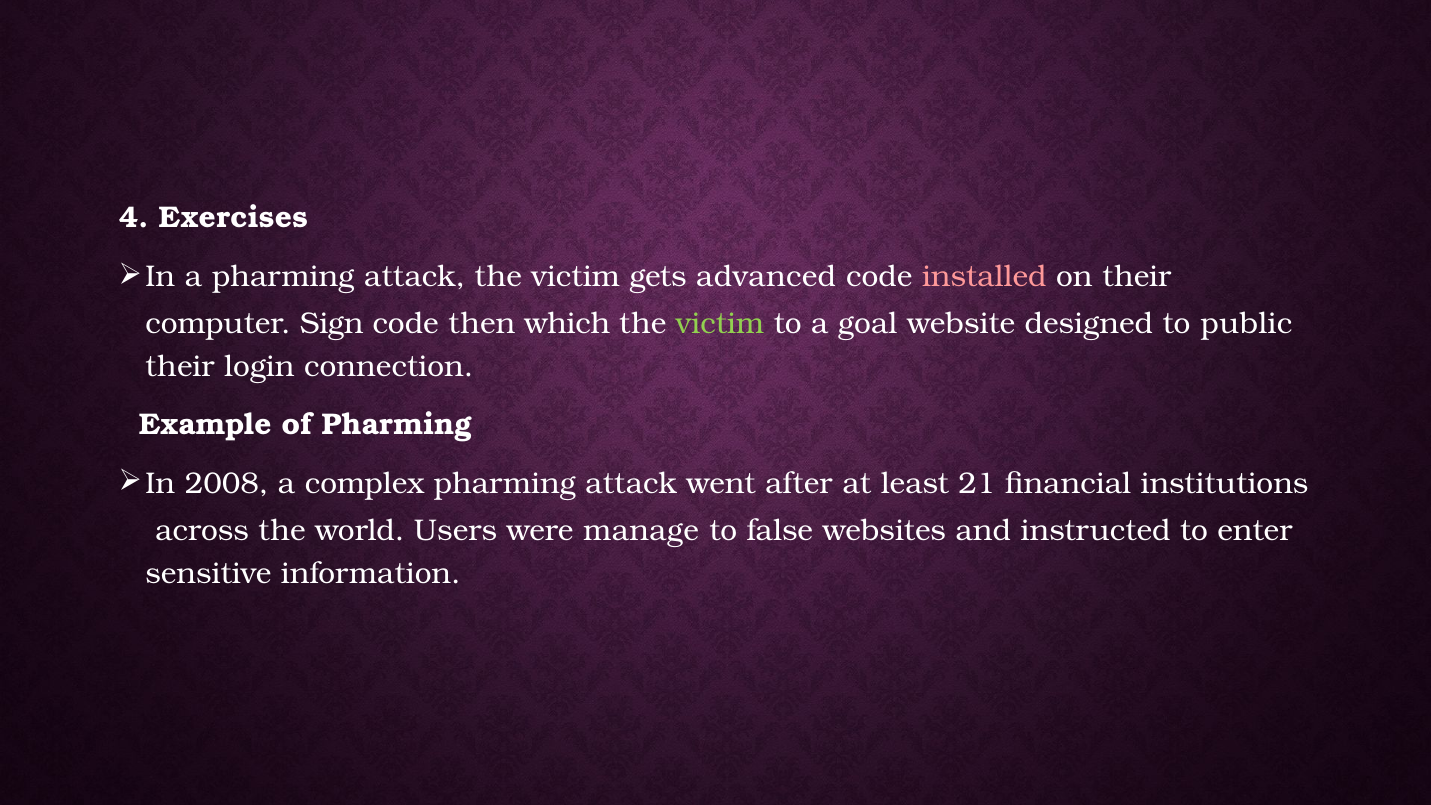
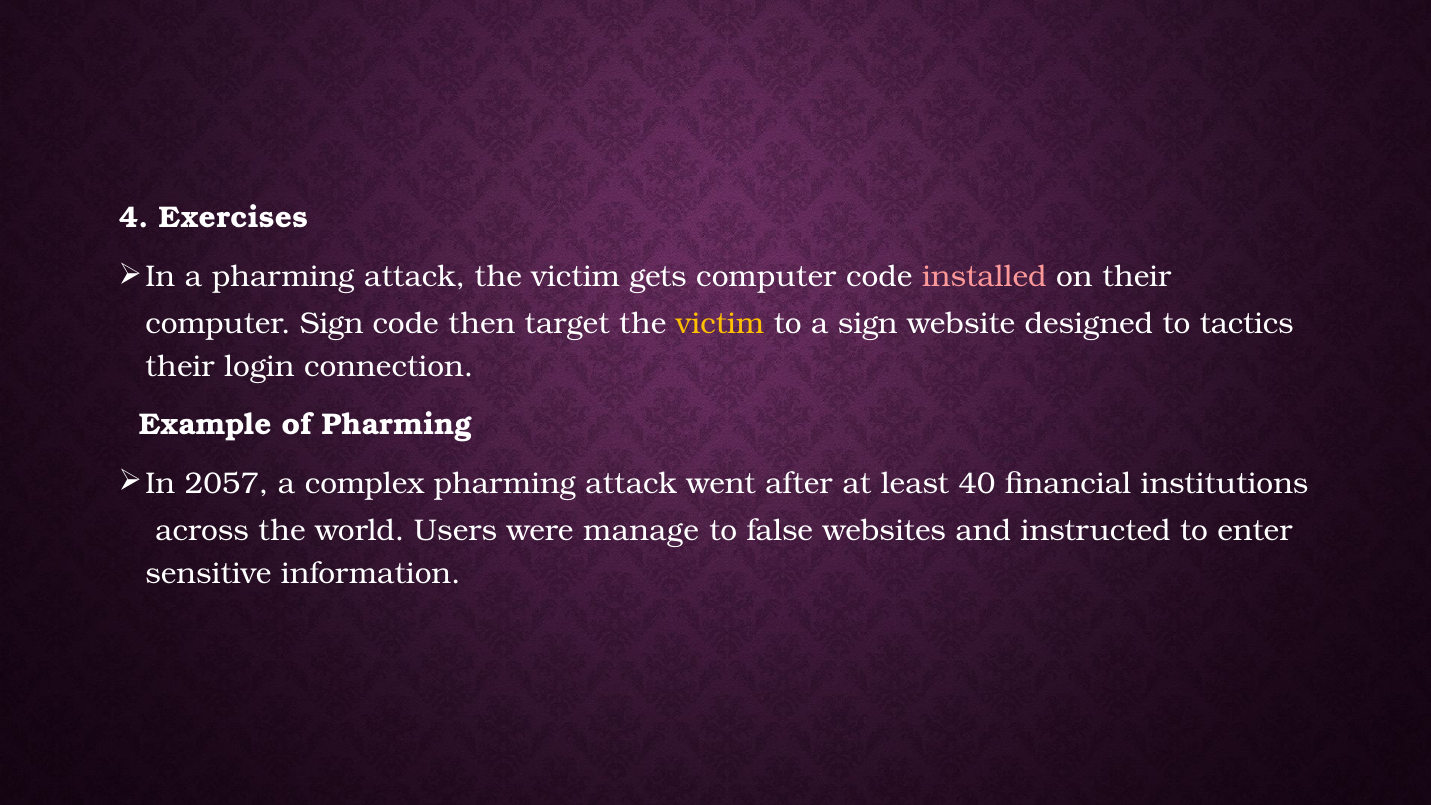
gets advanced: advanced -> computer (766, 277)
which: which -> target (567, 324)
victim colour: light green -> yellow (720, 324)
a goal: goal -> sign (868, 324)
public: public -> tactics (1247, 324)
2008: 2008 -> 2057 (227, 483)
21: 21 -> 40 (977, 483)
